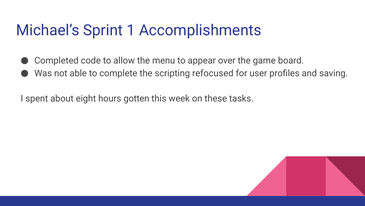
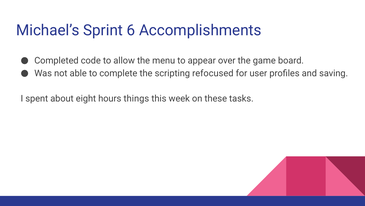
1: 1 -> 6 (131, 30)
gotten: gotten -> things (136, 98)
